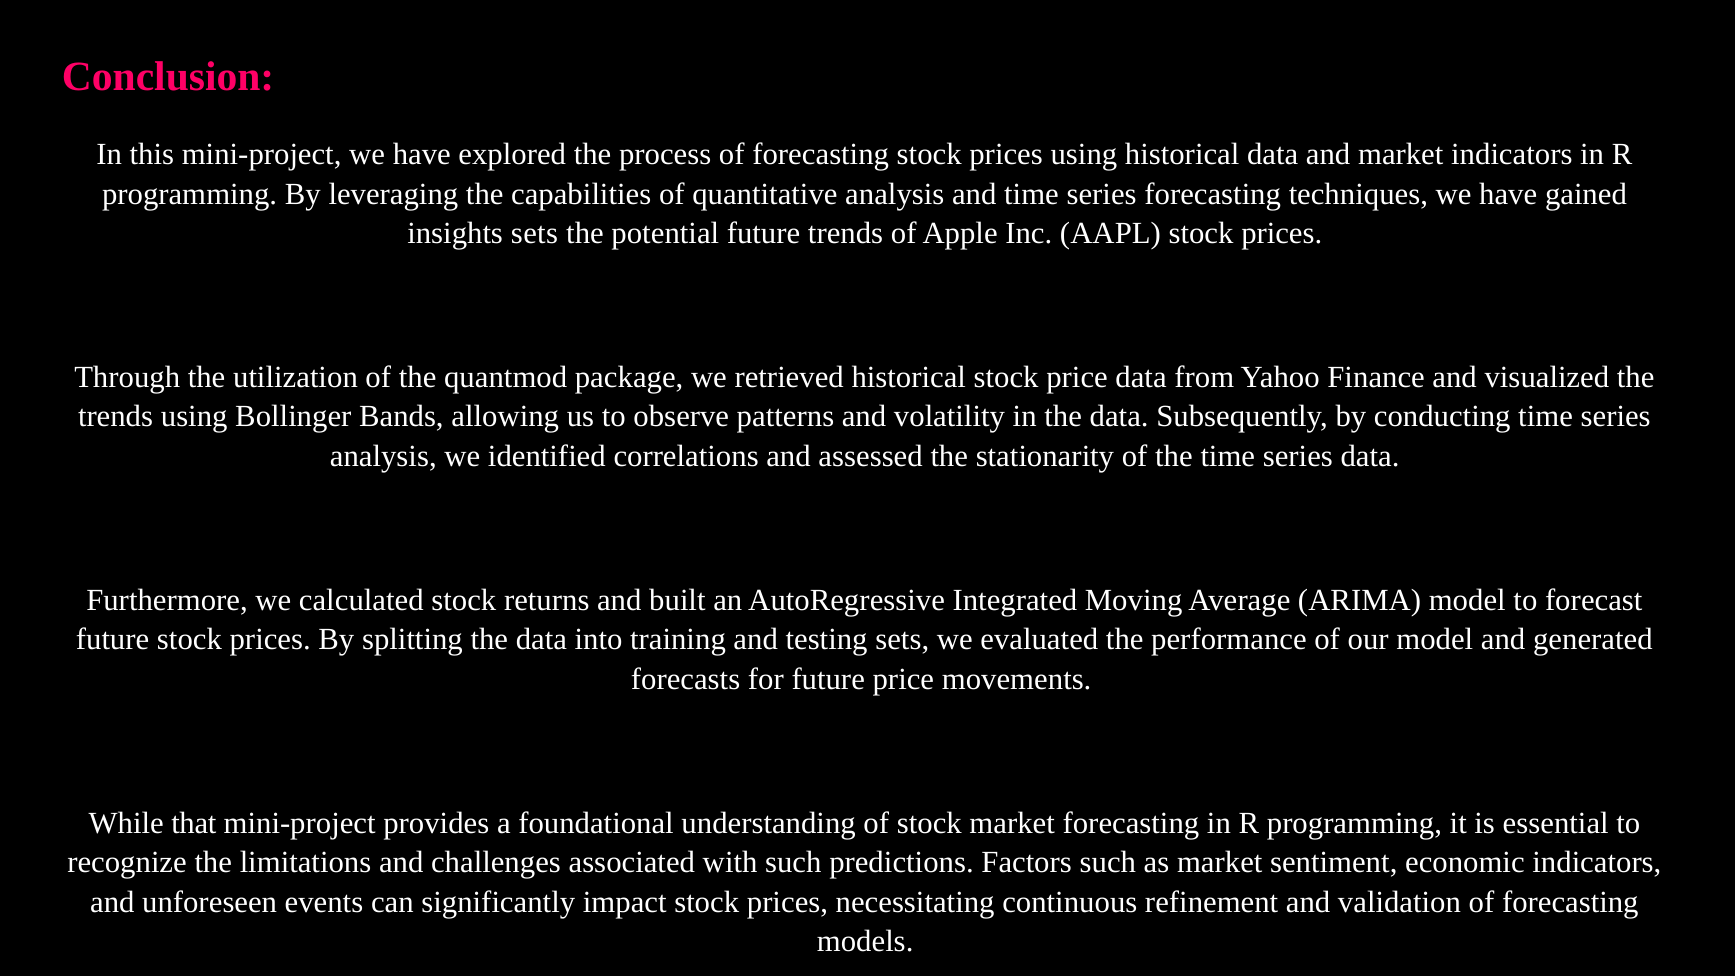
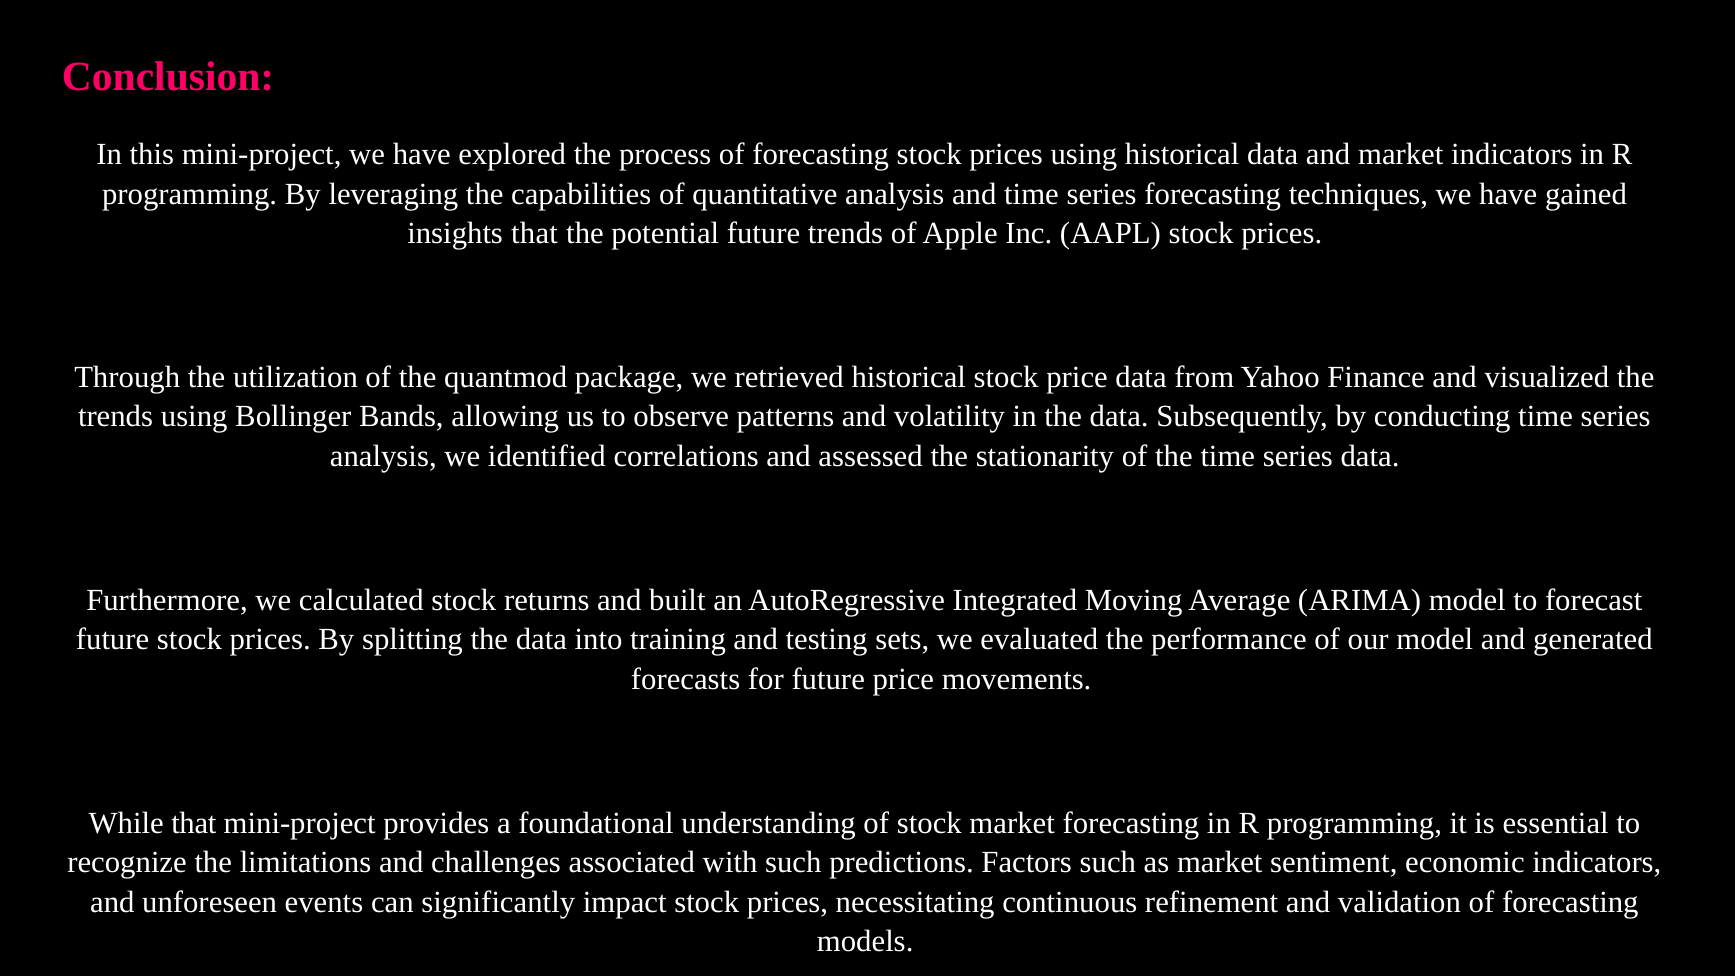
insights sets: sets -> that (534, 233)
